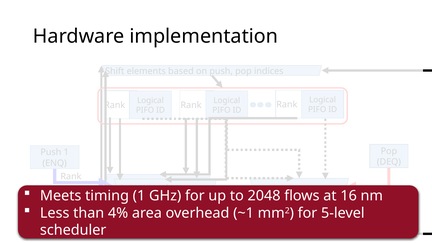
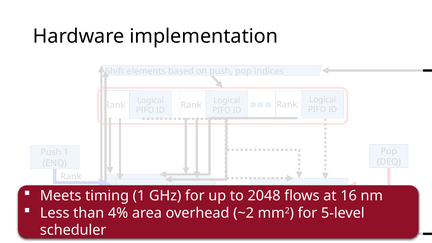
~1: ~1 -> ~2 (244, 213)
